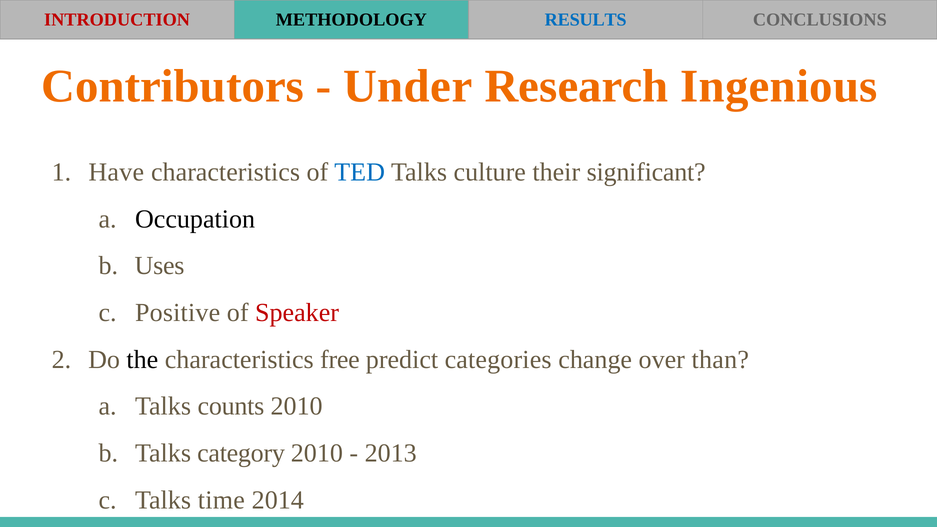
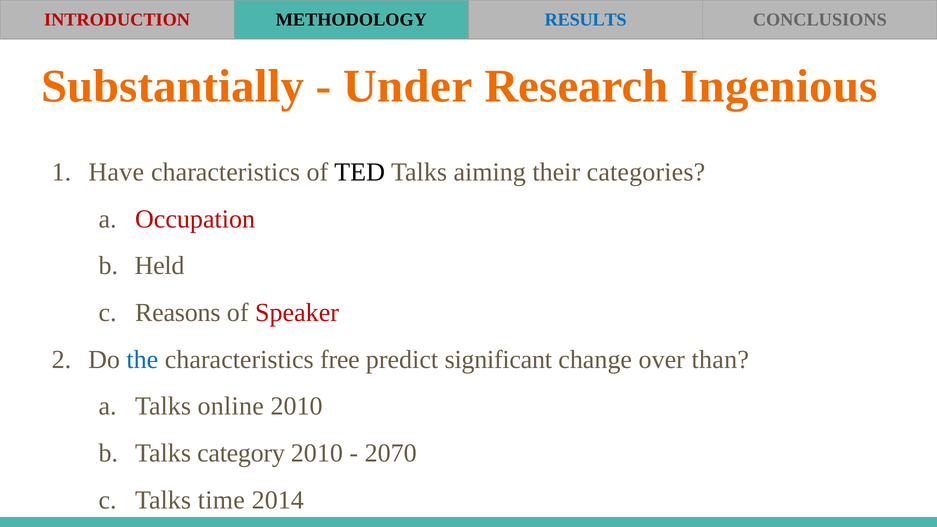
Contributors: Contributors -> Substantially (173, 86)
TED colour: blue -> black (360, 172)
culture: culture -> aiming (490, 172)
significant: significant -> categories (646, 172)
Occupation colour: black -> red (195, 219)
Uses: Uses -> Held (160, 266)
Positive: Positive -> Reasons (178, 313)
the colour: black -> blue (142, 360)
categories: categories -> significant (498, 360)
counts: counts -> online (231, 406)
2013: 2013 -> 2070 (391, 453)
